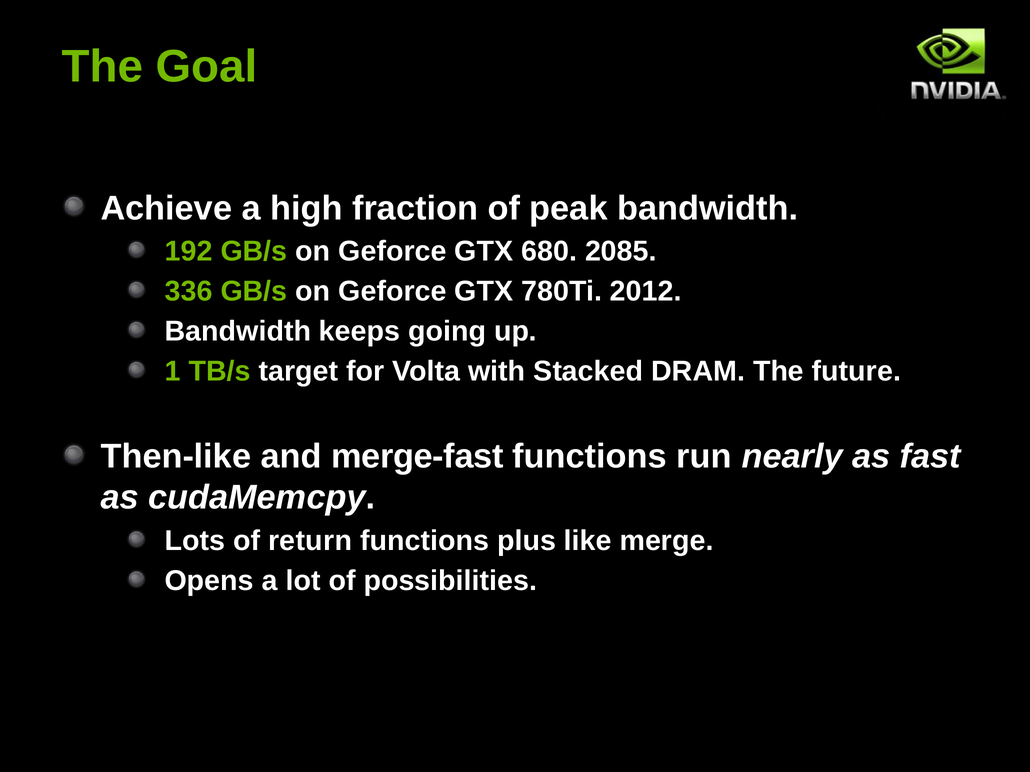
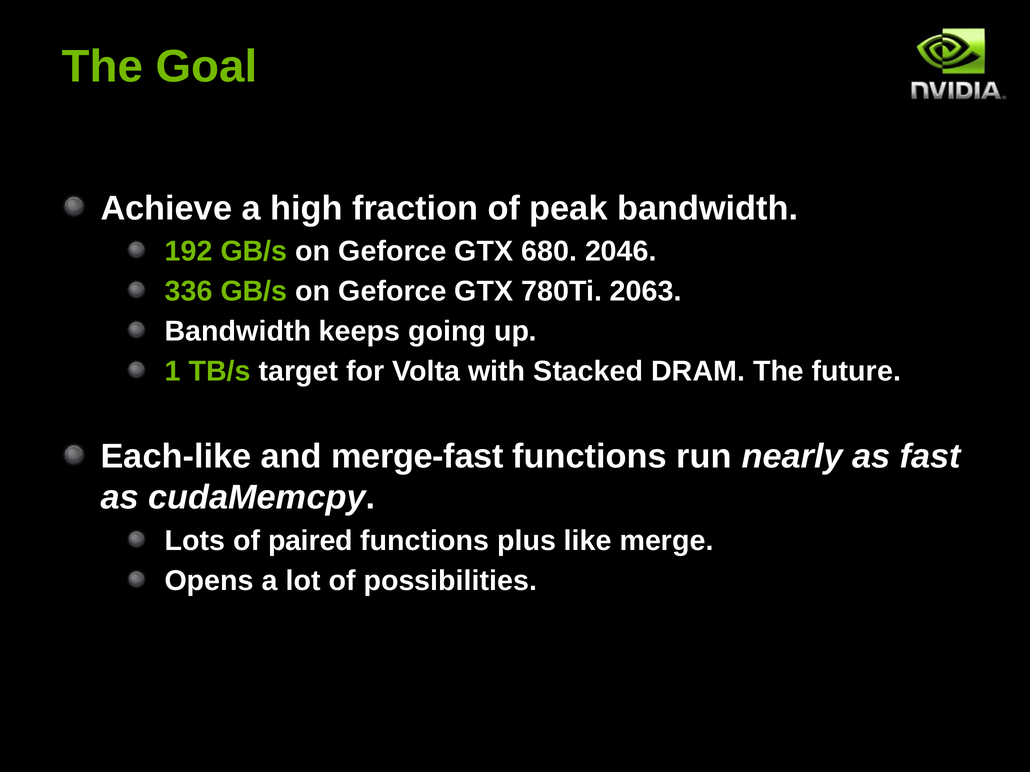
2085: 2085 -> 2046 (621, 251)
2012: 2012 -> 2063 (646, 292)
Then-like: Then-like -> Each-like (176, 457)
return: return -> paired (310, 541)
